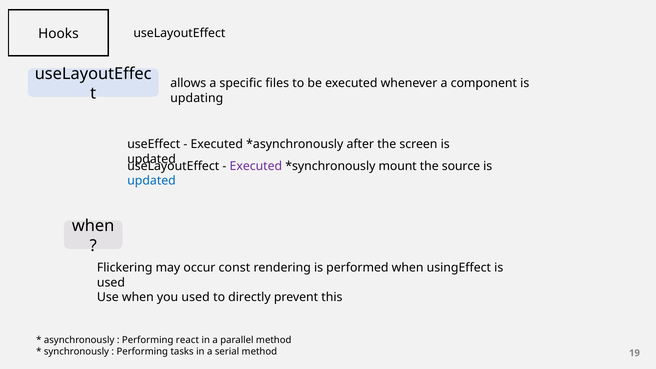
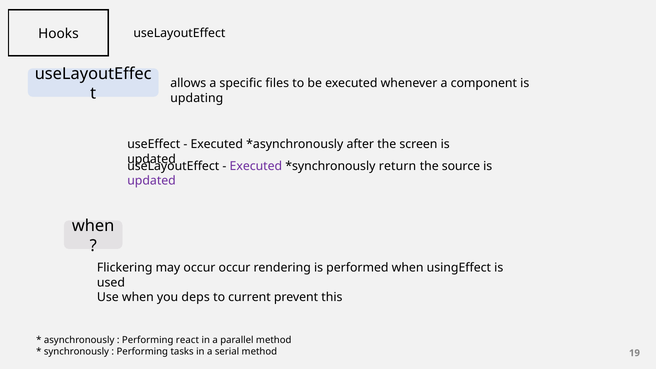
mount: mount -> return (398, 166)
updated colour: blue -> purple (152, 181)
occur const: const -> occur (235, 268)
you used: used -> deps (196, 297)
directly: directly -> current (249, 297)
